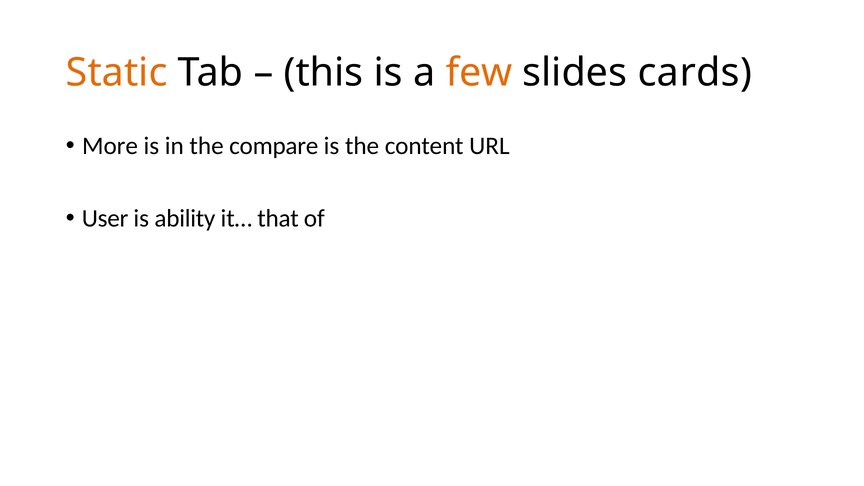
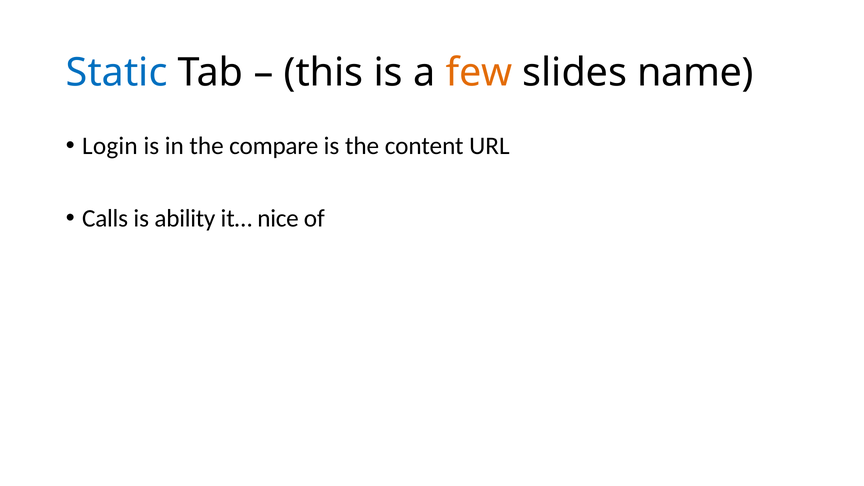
Static colour: orange -> blue (117, 73)
cards: cards -> name (695, 73)
More: More -> Login (110, 146)
User: User -> Calls (105, 219)
that: that -> nice (278, 219)
